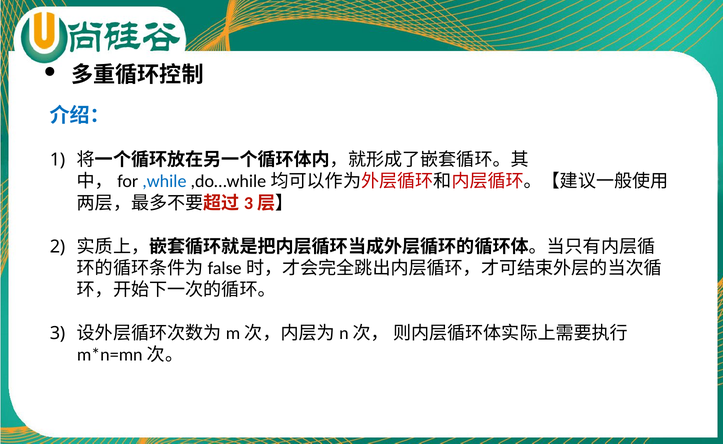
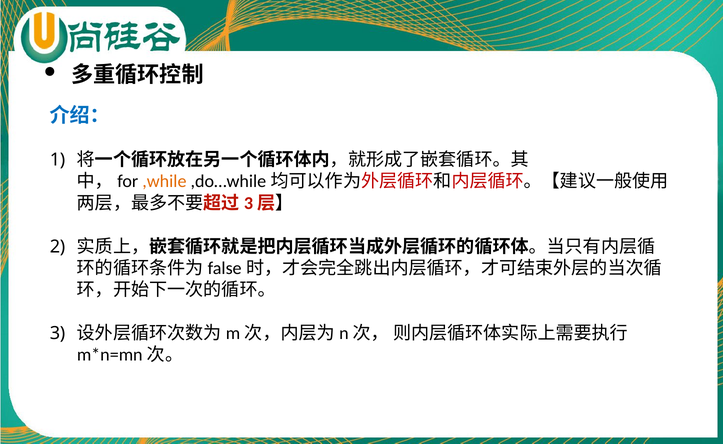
,while colour: blue -> orange (164, 182)
